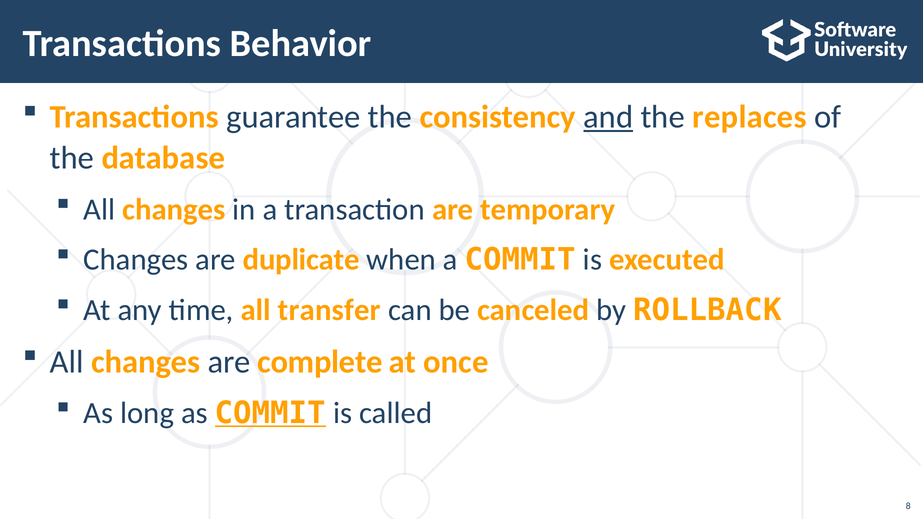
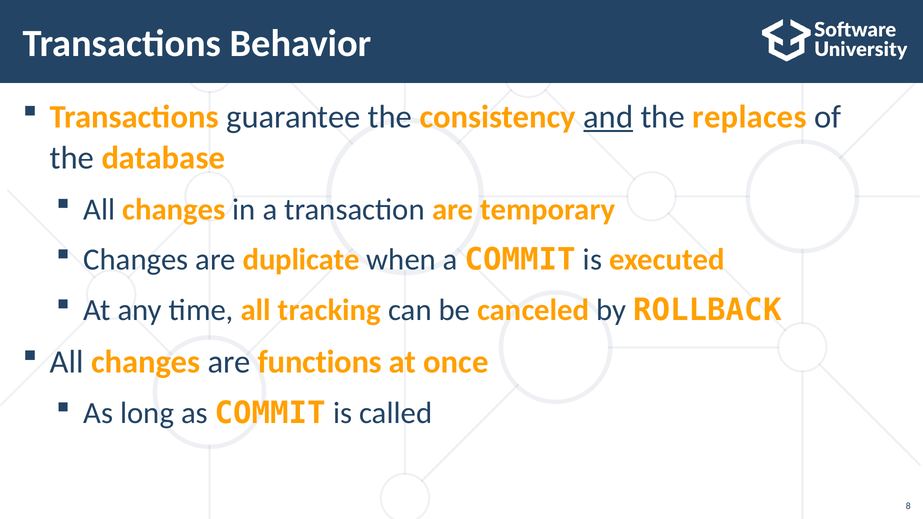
transfer: transfer -> tracking (329, 310)
complete: complete -> functions (320, 362)
COMMIT underline: present -> none (270, 413)
